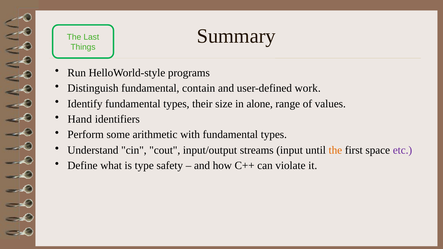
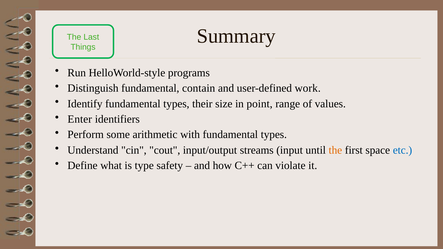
alone: alone -> point (260, 104)
Hand: Hand -> Enter (80, 119)
etc colour: purple -> blue (403, 150)
